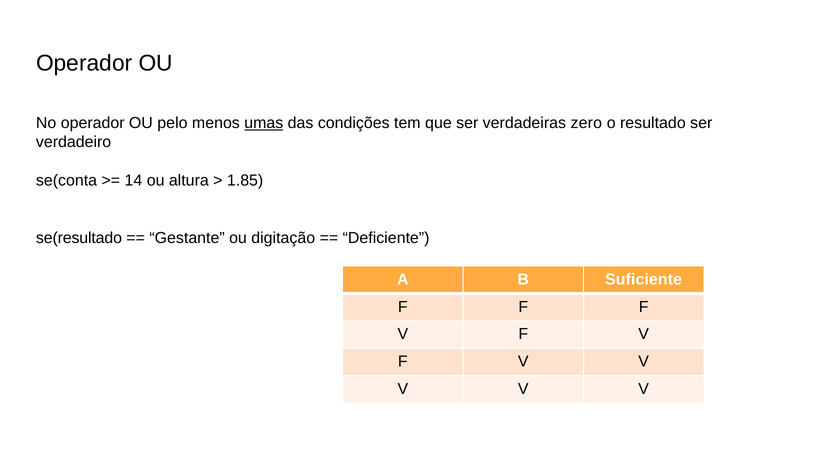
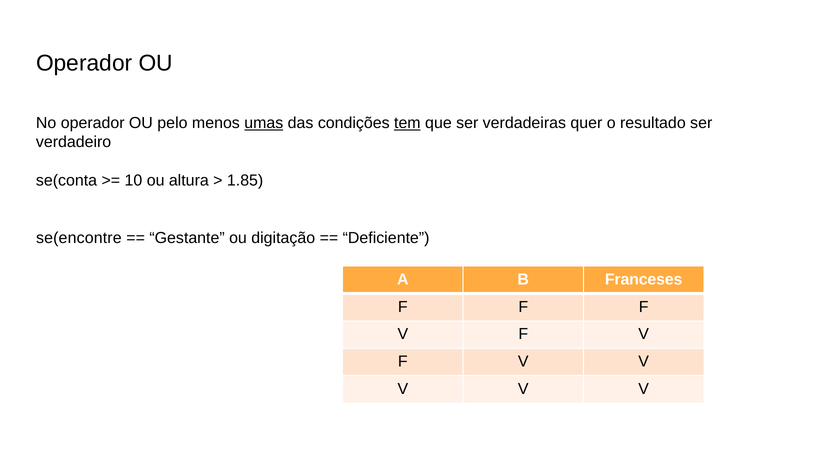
tem underline: none -> present (407, 123)
zero: zero -> quer (586, 123)
14: 14 -> 10 (133, 180)
se(resultado: se(resultado -> se(encontre (79, 238)
Suficiente: Suficiente -> Franceses (644, 279)
